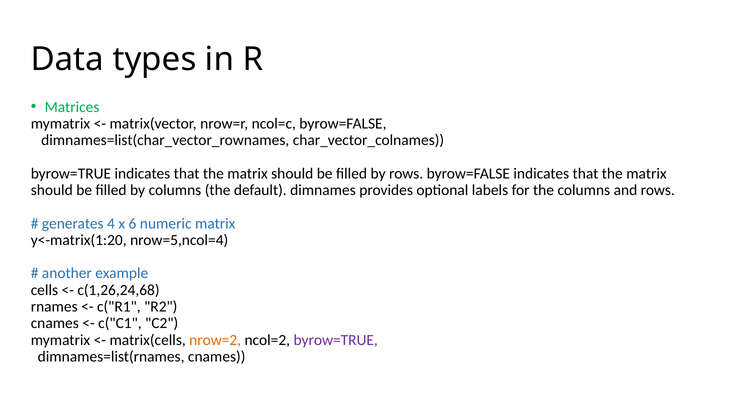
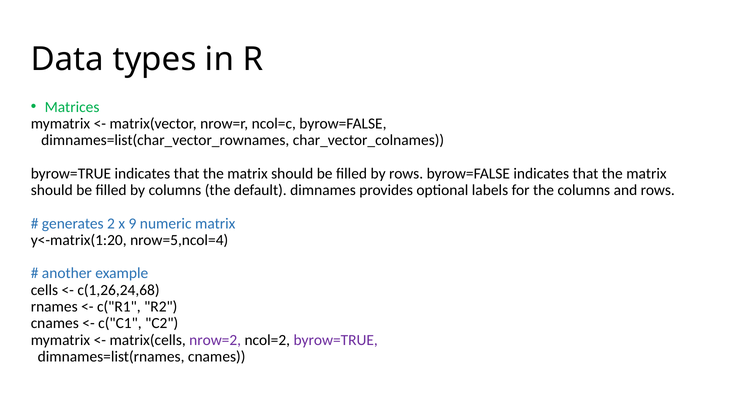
4: 4 -> 2 (111, 224)
6: 6 -> 9 (133, 224)
nrow=2 colour: orange -> purple (215, 340)
